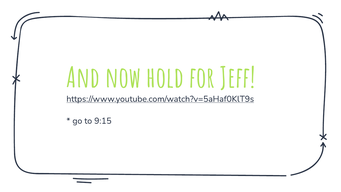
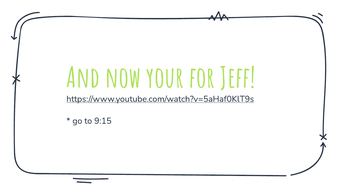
hold: hold -> your (165, 78)
